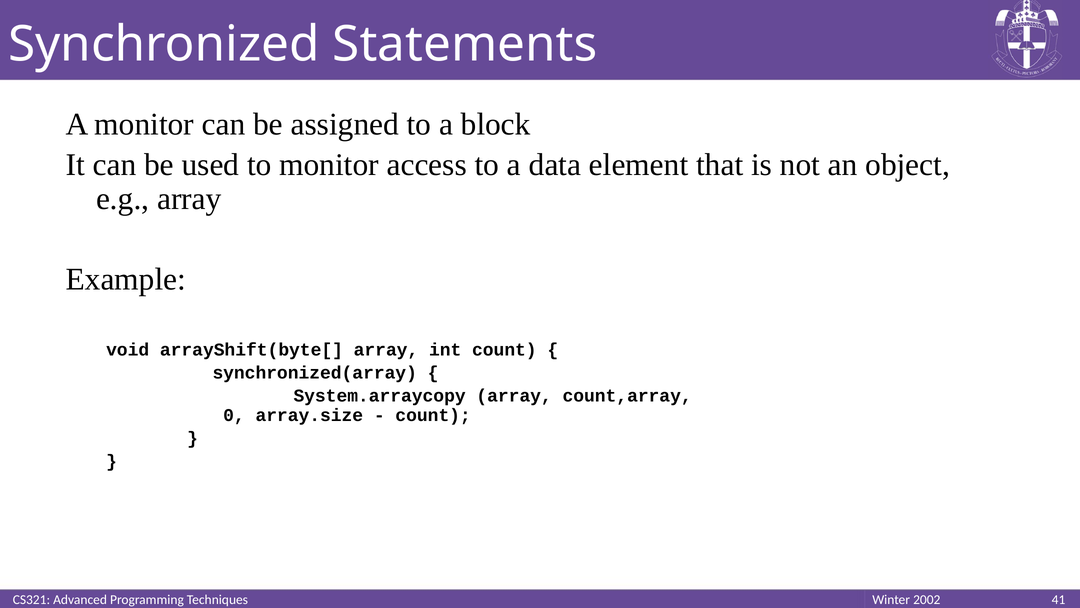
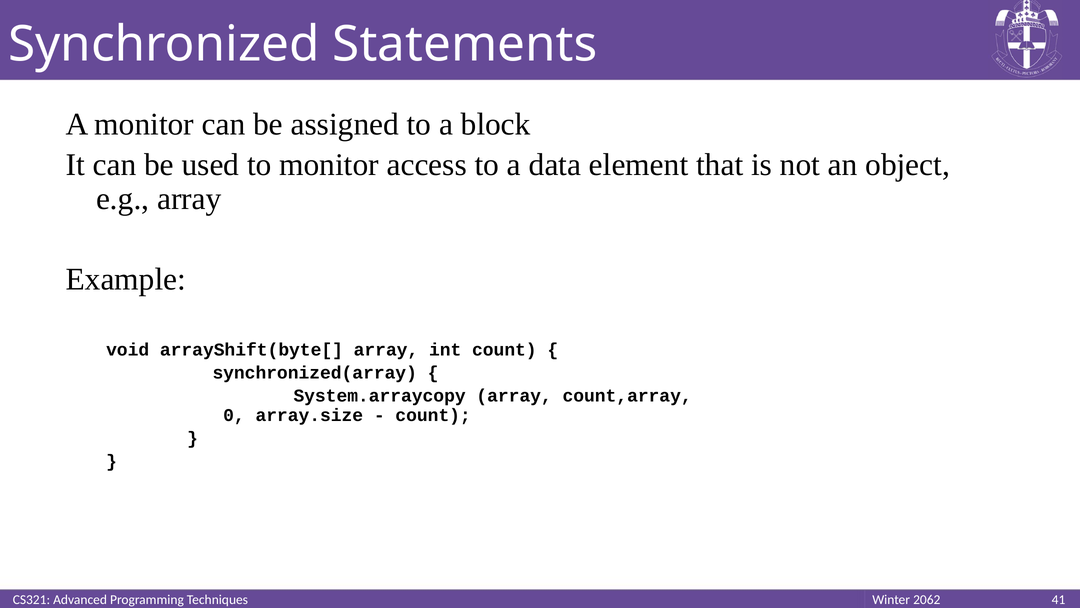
2002: 2002 -> 2062 (927, 600)
